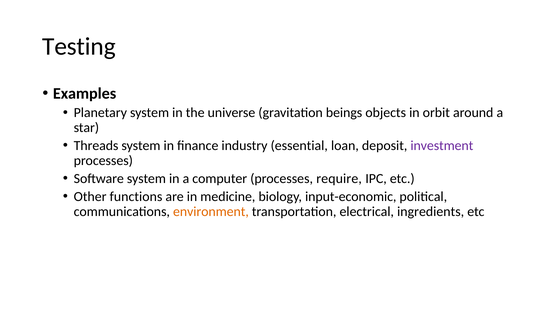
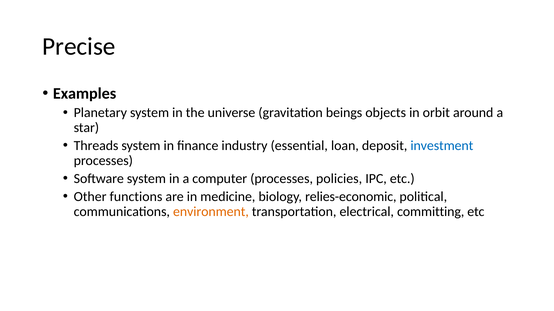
Testing: Testing -> Precise (79, 47)
investment colour: purple -> blue (442, 146)
require: require -> policies (339, 179)
input-economic: input-economic -> relies-economic (351, 197)
ingredients: ingredients -> committing (431, 212)
